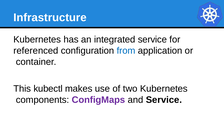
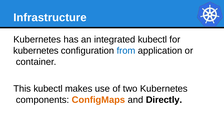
integrated service: service -> kubectl (152, 40)
referenced: referenced -> kubernetes (36, 51)
ConfigMaps colour: purple -> orange (98, 100)
and Service: Service -> Directly (164, 100)
